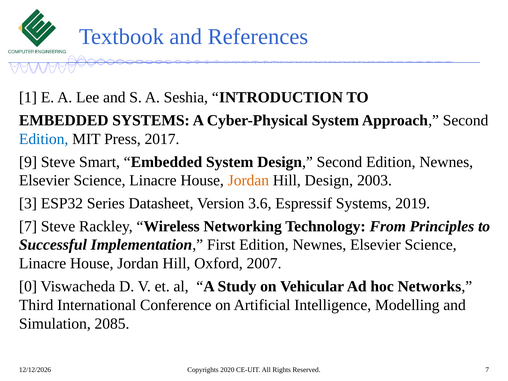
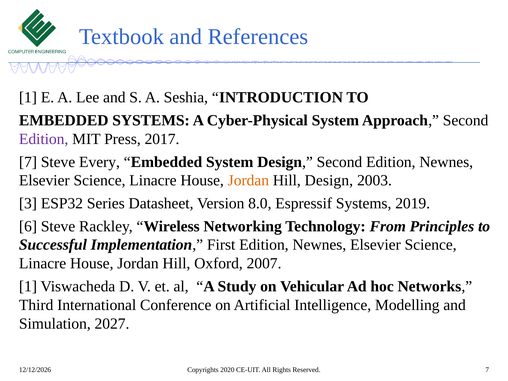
Edition colour: blue -> purple (44, 139)
9: 9 -> 7 (28, 162)
Smart: Smart -> Every (100, 162)
3.6: 3.6 -> 8.0 (260, 203)
7: 7 -> 6 (28, 226)
0: 0 -> 1 (28, 286)
2085: 2085 -> 2027 (112, 324)
